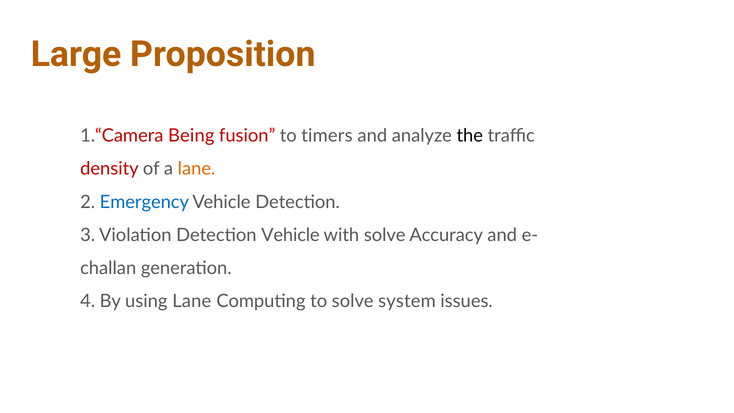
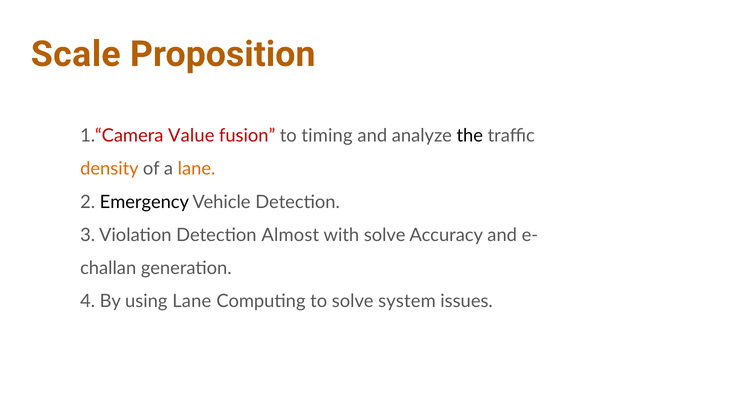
Large: Large -> Scale (76, 54)
Being: Being -> Value (191, 136)
timers: timers -> timing (327, 136)
density colour: red -> orange (109, 169)
Emergency colour: blue -> black (144, 202)
Detection Vehicle: Vehicle -> Almost (290, 235)
